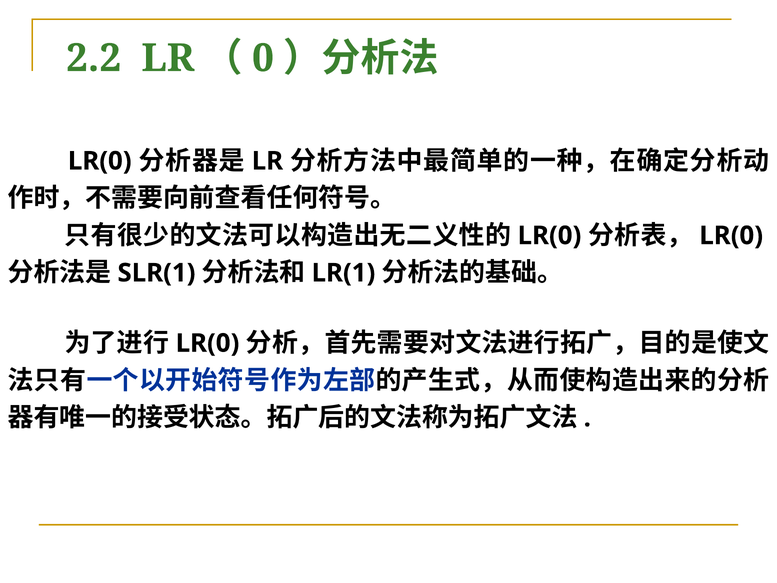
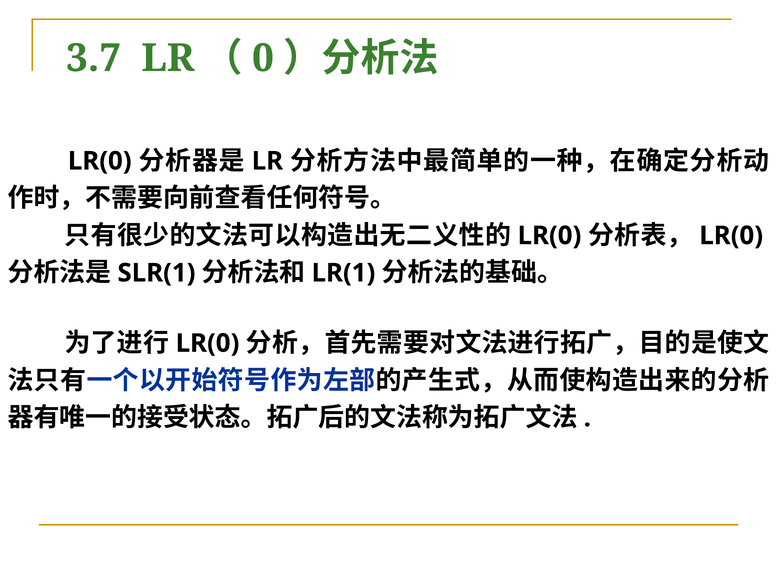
2.2: 2.2 -> 3.7 (94, 58)
